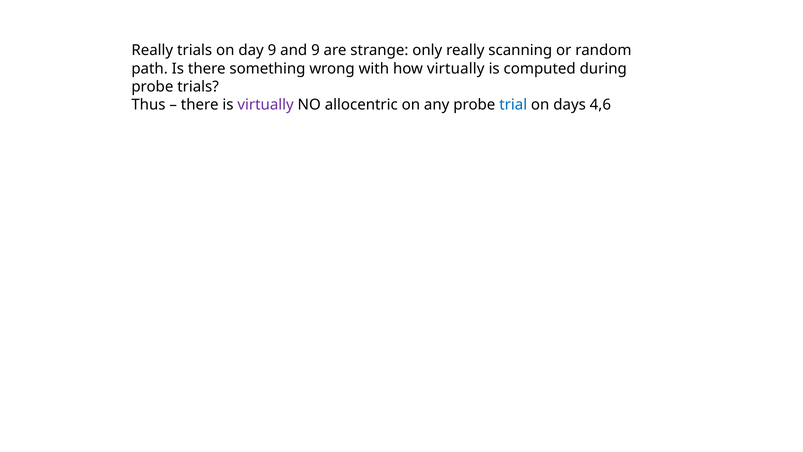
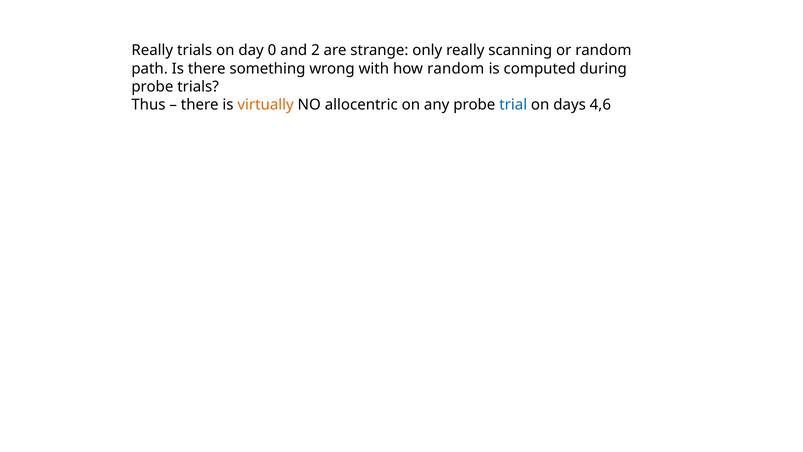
day 9: 9 -> 0 (272, 50)
and 9: 9 -> 2 (315, 50)
how virtually: virtually -> random (456, 68)
virtually colour: purple -> orange (266, 105)
